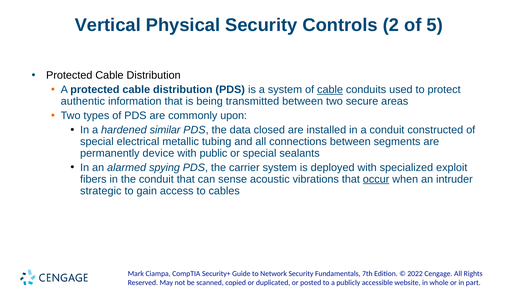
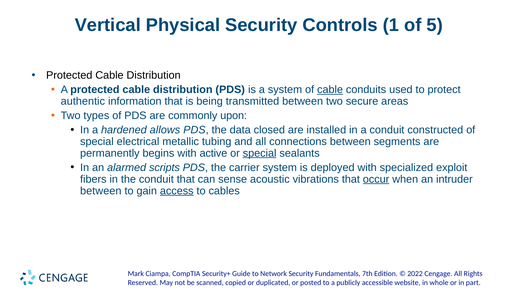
2: 2 -> 1 (391, 25)
similar: similar -> allows (165, 130)
device: device -> begins (158, 153)
public: public -> active (213, 153)
special underline: none -> present (260, 153)
spying: spying -> scripts (164, 168)
strategic: strategic -> between (101, 191)
access underline: none -> present (177, 191)
